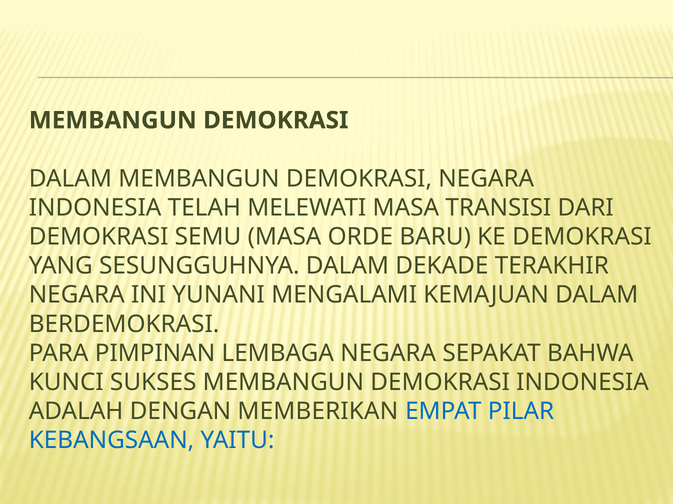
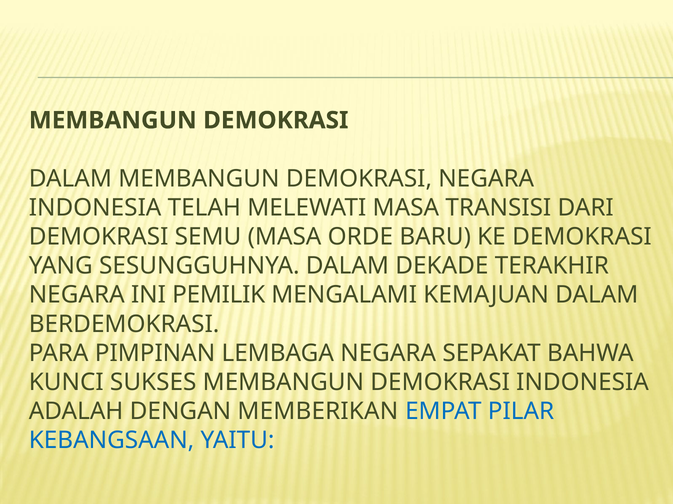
YUNANI: YUNANI -> PEMILIK (219, 295)
